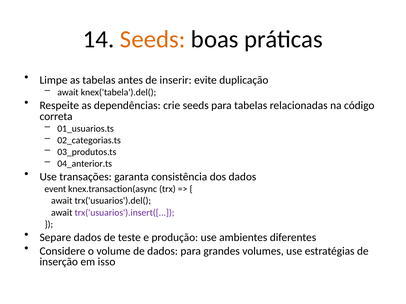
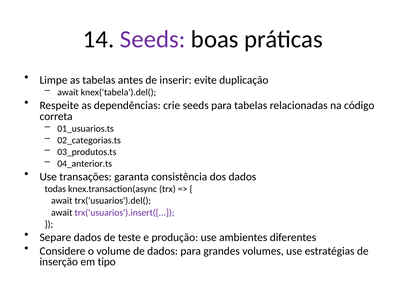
Seeds colour: orange -> purple (153, 39)
event: event -> todas (55, 189)
isso: isso -> tipo (107, 262)
